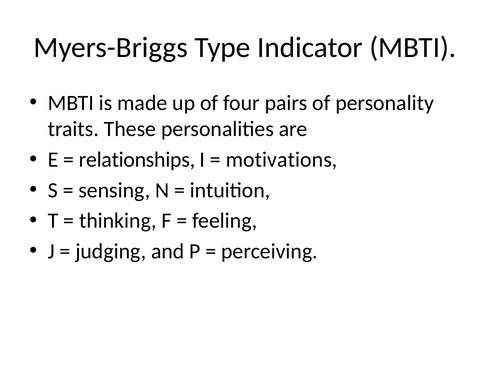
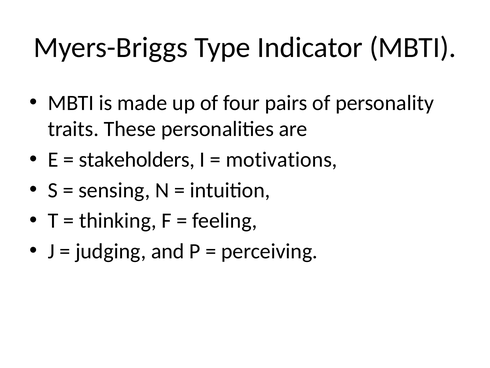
relationships: relationships -> stakeholders (137, 159)
